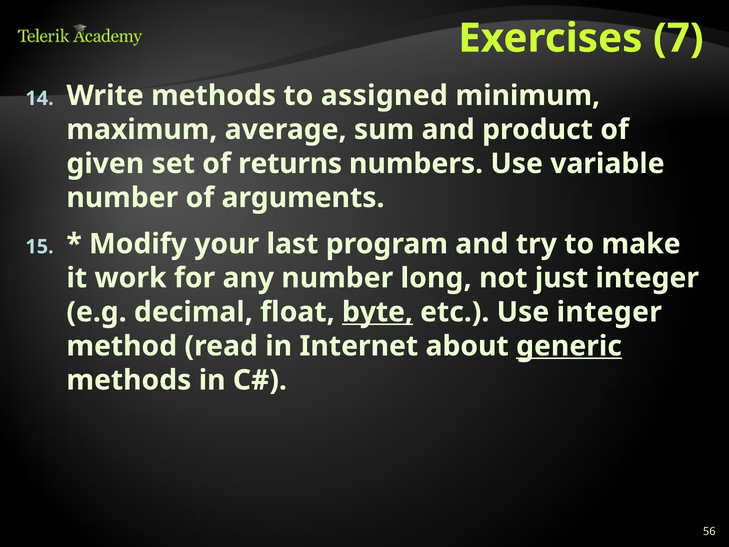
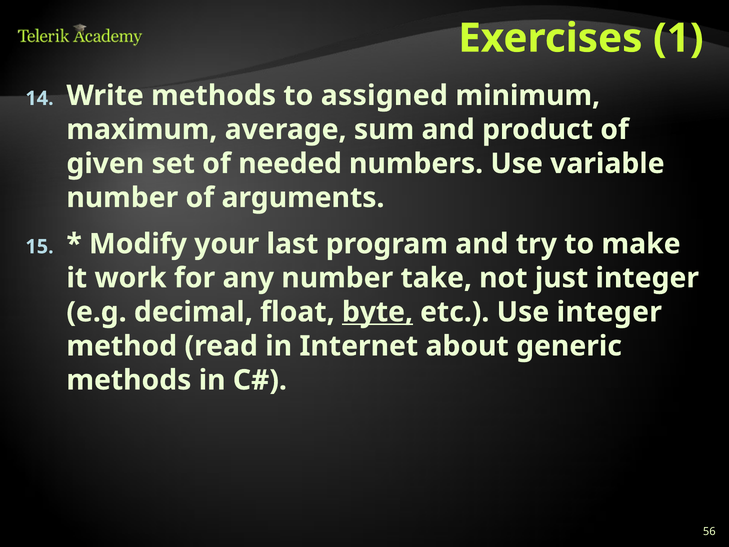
7: 7 -> 1 (678, 38)
returns: returns -> needed (290, 164)
long: long -> take (436, 278)
generic underline: present -> none (569, 346)
